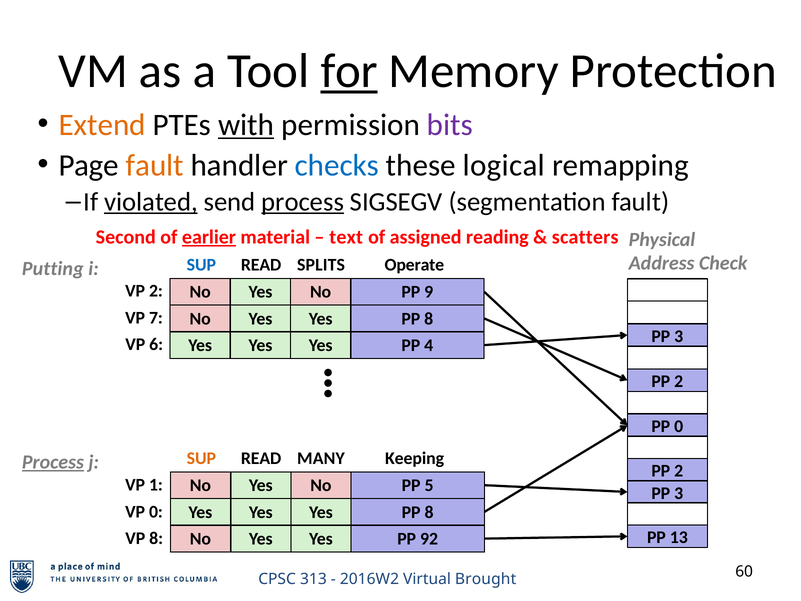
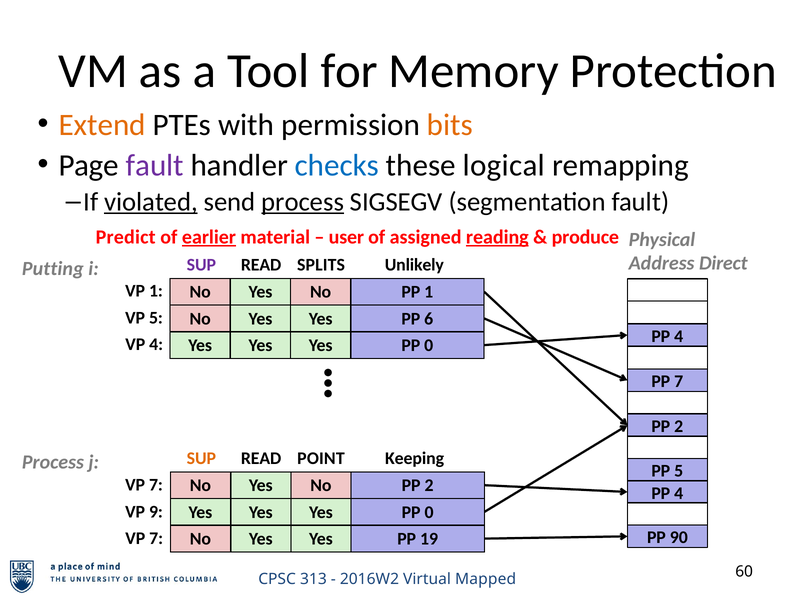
for underline: present -> none (349, 71)
with underline: present -> none (246, 125)
bits colour: purple -> orange (450, 125)
fault colour: orange -> purple (155, 165)
Second: Second -> Predict (126, 237)
text: text -> user (346, 237)
reading underline: none -> present (497, 237)
scatters: scatters -> produce (585, 237)
Check: Check -> Direct (723, 263)
SUP colour: blue -> purple (201, 265)
Operate: Operate -> Unlikely (414, 265)
VP 2: 2 -> 1 (156, 291)
PP 9: 9 -> 1 (429, 292)
VP 7: 7 -> 5 (156, 318)
8: 8 -> 6 (429, 319)
3: 3 -> 4 (679, 336)
VP 6: 6 -> 4 (156, 344)
4: 4 -> 0 (429, 345)
2: 2 -> 7 (679, 381)
0: 0 -> 2 (679, 426)
MANY: MANY -> POINT (321, 458)
Process underline: present -> none (53, 462)
2: 2 -> 5 (679, 471)
1: 1 -> 7 (156, 485)
5: 5 -> 2 (429, 485)
3: 3 -> 4 (679, 493)
VP 0: 0 -> 9 (156, 512)
8: 8 -> 0 (429, 512)
13: 13 -> 90 (679, 537)
8: 8 -> 7 (156, 538)
92: 92 -> 19 (429, 539)
Brought: Brought -> Mapped (486, 579)
